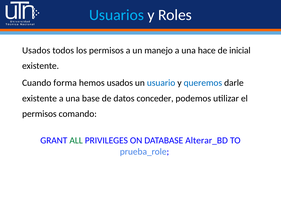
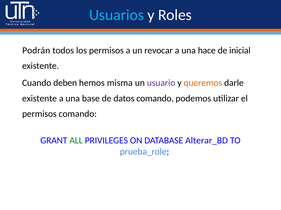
Usados: Usados -> Podrán (36, 51)
manejo: manejo -> revocar (159, 51)
forma: forma -> deben (65, 83)
hemos usados: usados -> misma (120, 83)
usuario colour: blue -> purple (161, 83)
queremos colour: blue -> orange (203, 83)
datos conceder: conceder -> comando (155, 99)
